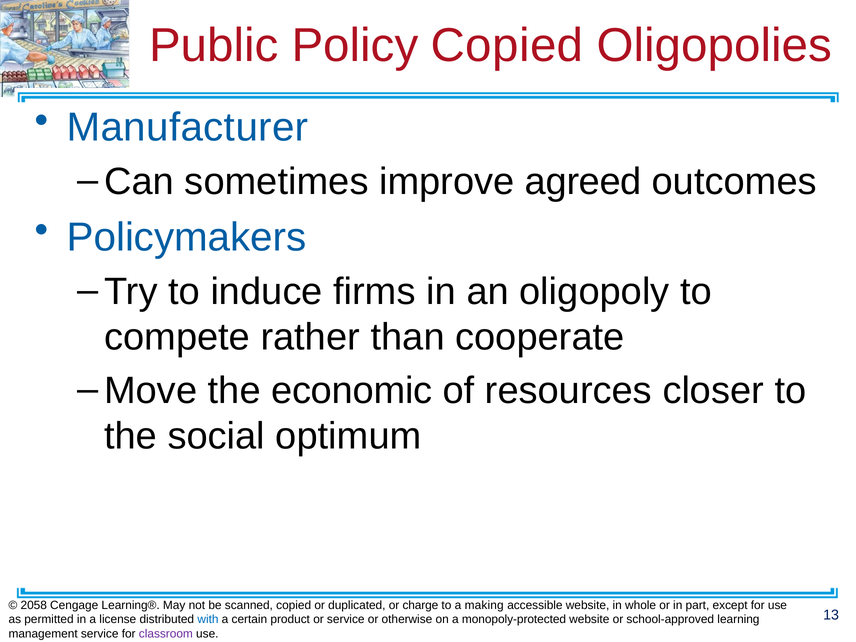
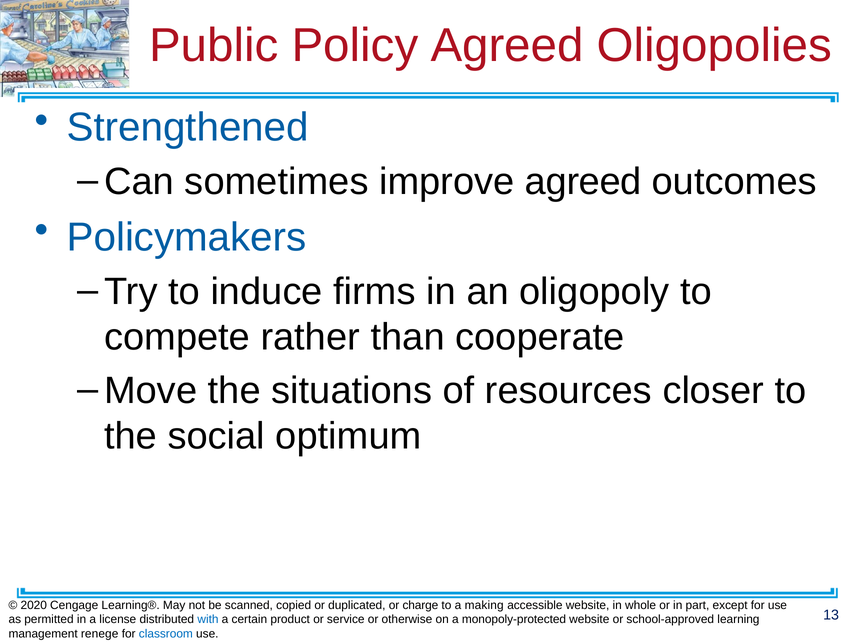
Policy Copied: Copied -> Agreed (507, 46)
Manufacturer: Manufacturer -> Strengthened (188, 127)
economic: economic -> situations (352, 391)
2058: 2058 -> 2020 (34, 605)
management service: service -> renege (100, 634)
classroom colour: purple -> blue (166, 634)
